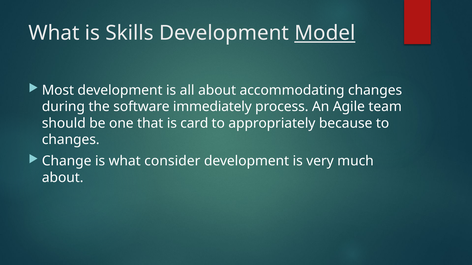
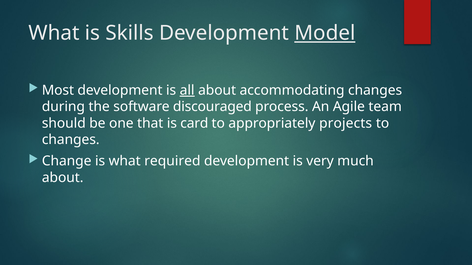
all underline: none -> present (187, 90)
immediately: immediately -> discouraged (212, 107)
because: because -> projects (346, 123)
consider: consider -> required (172, 161)
